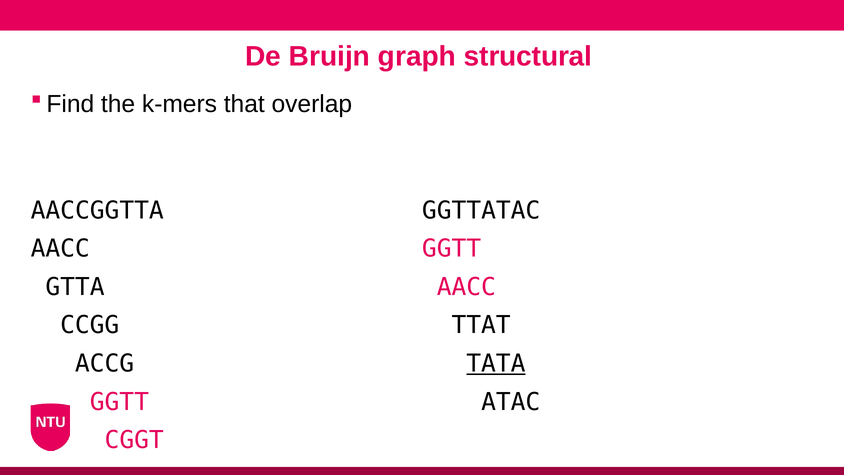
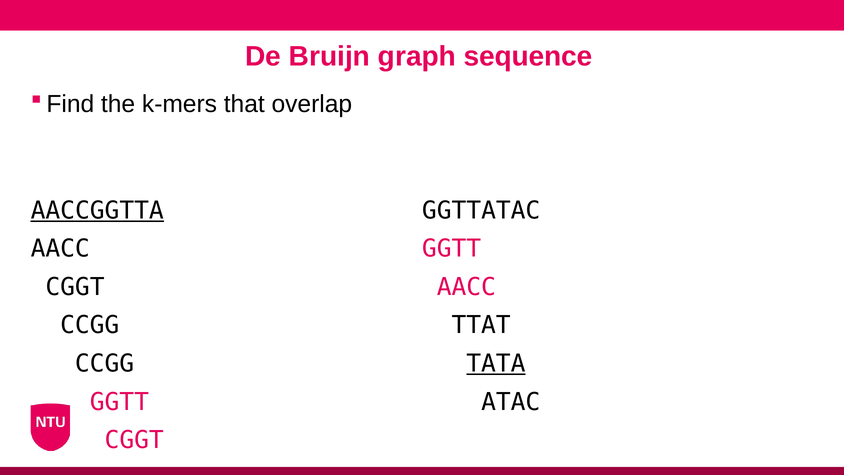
structural: structural -> sequence (528, 56)
AACCGGTTA underline: none -> present (97, 210)
GTTA: GTTA -> CGGT (75, 287)
ACCG: ACCG -> CCGG (105, 363)
